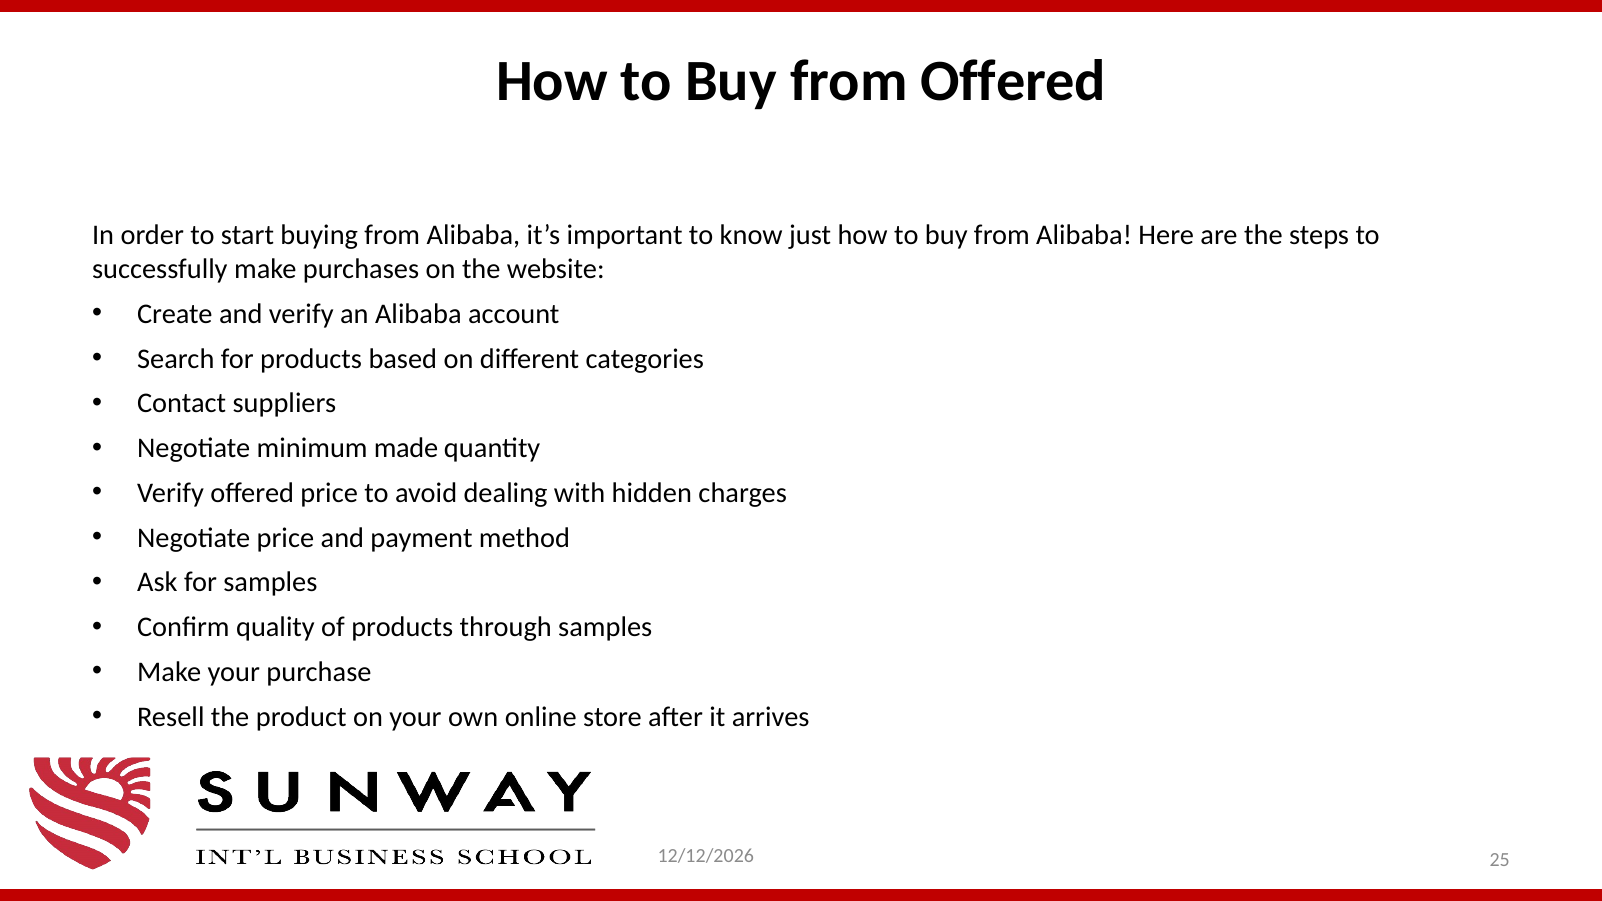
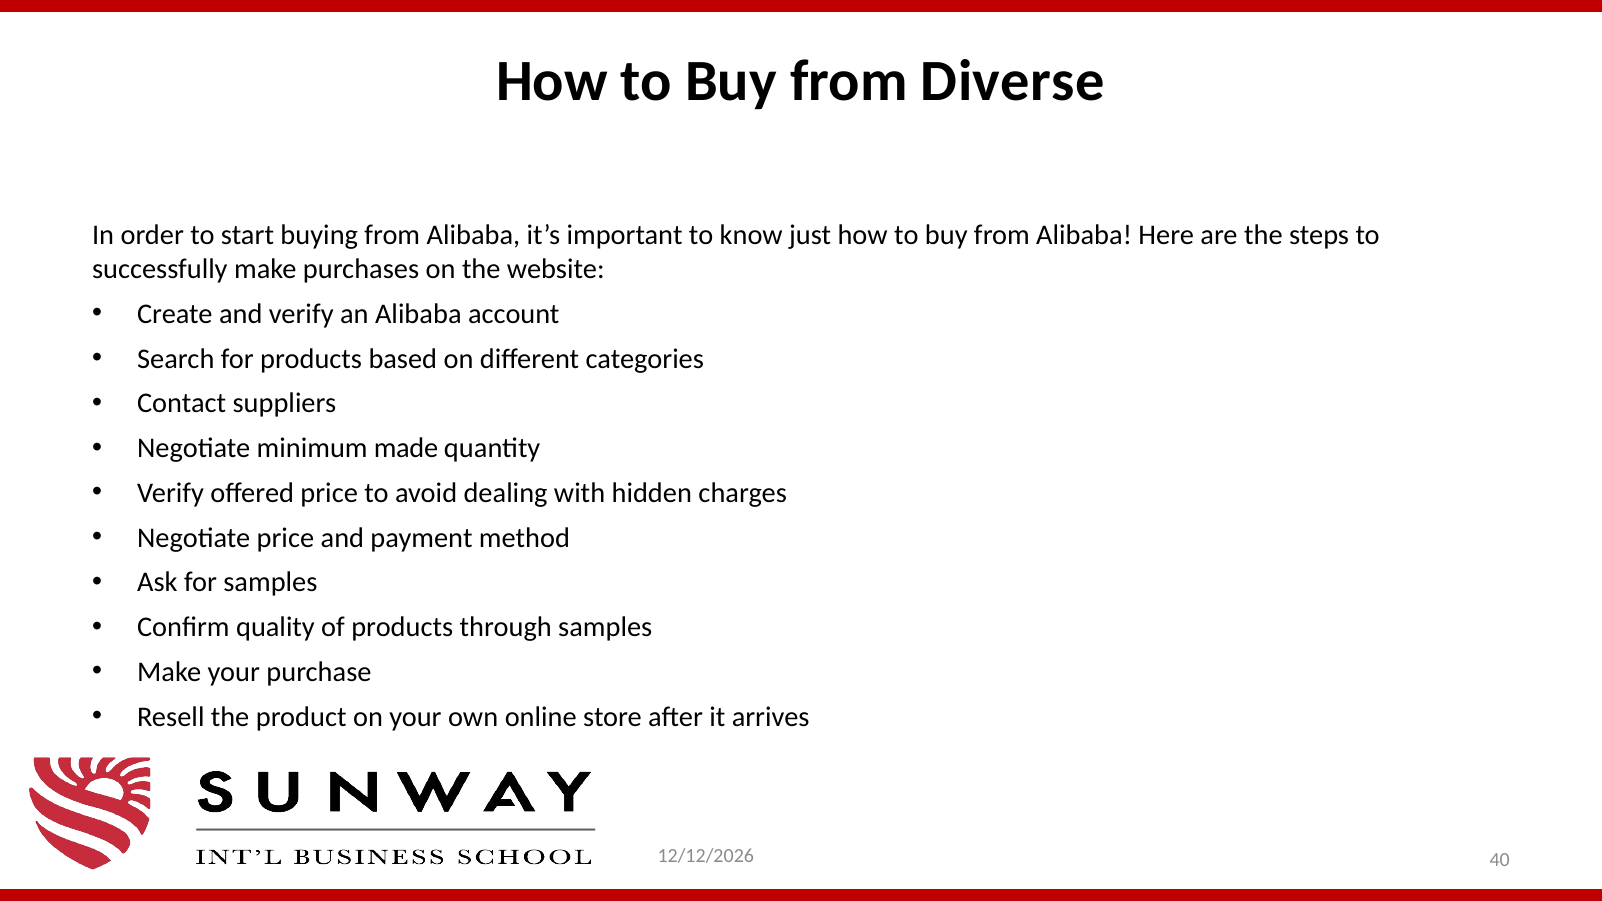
from Offered: Offered -> Diverse (1013, 81)
25: 25 -> 40 (1500, 860)
